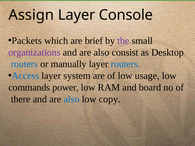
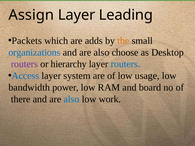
Console: Console -> Leading (126, 15)
brief: brief -> adds (94, 41)
the colour: purple -> orange (123, 41)
organizations colour: purple -> blue (34, 52)
consist: consist -> choose (125, 52)
routers colour: blue -> purple (24, 64)
manually: manually -> hierarchy (69, 64)
commands: commands -> bandwidth (29, 88)
copy: copy -> work (110, 99)
